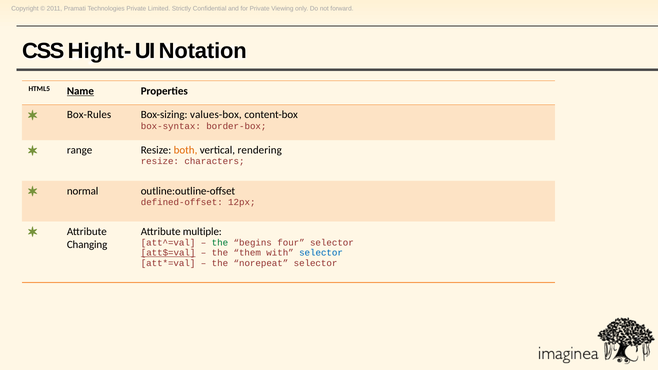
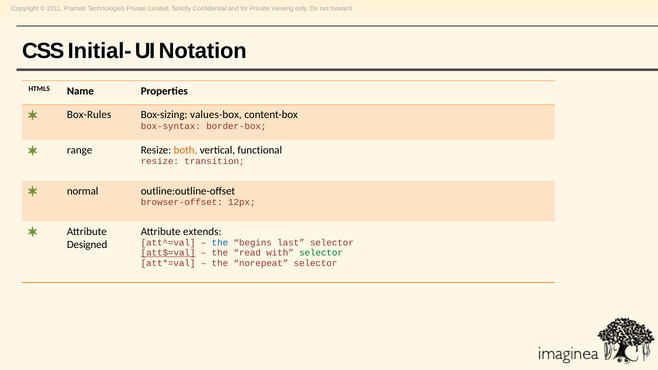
Hight-: Hight- -> Initial- (100, 51)
Name underline: present -> none (80, 91)
rendering: rendering -> functional (260, 150)
characters: characters -> transition (215, 161)
defined-offset: defined-offset -> browser-offset (182, 202)
multiple: multiple -> extends (202, 232)
the colour: green -> blue (220, 243)
four: four -> last (291, 243)
Changing: Changing -> Designed (87, 245)
them: them -> read (247, 253)
selector colour: blue -> green (321, 253)
